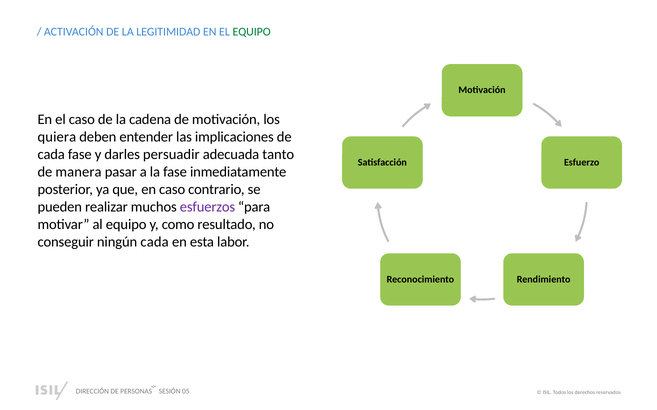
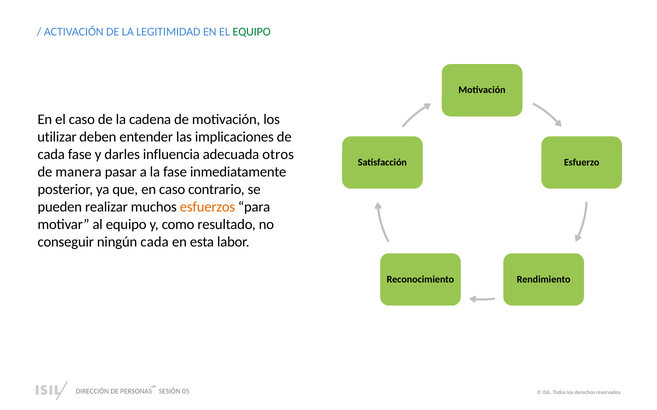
quiera: quiera -> utilizar (57, 137)
persuadir: persuadir -> influencia (171, 155)
tanto: tanto -> otros (278, 155)
esfuerzos colour: purple -> orange (208, 207)
